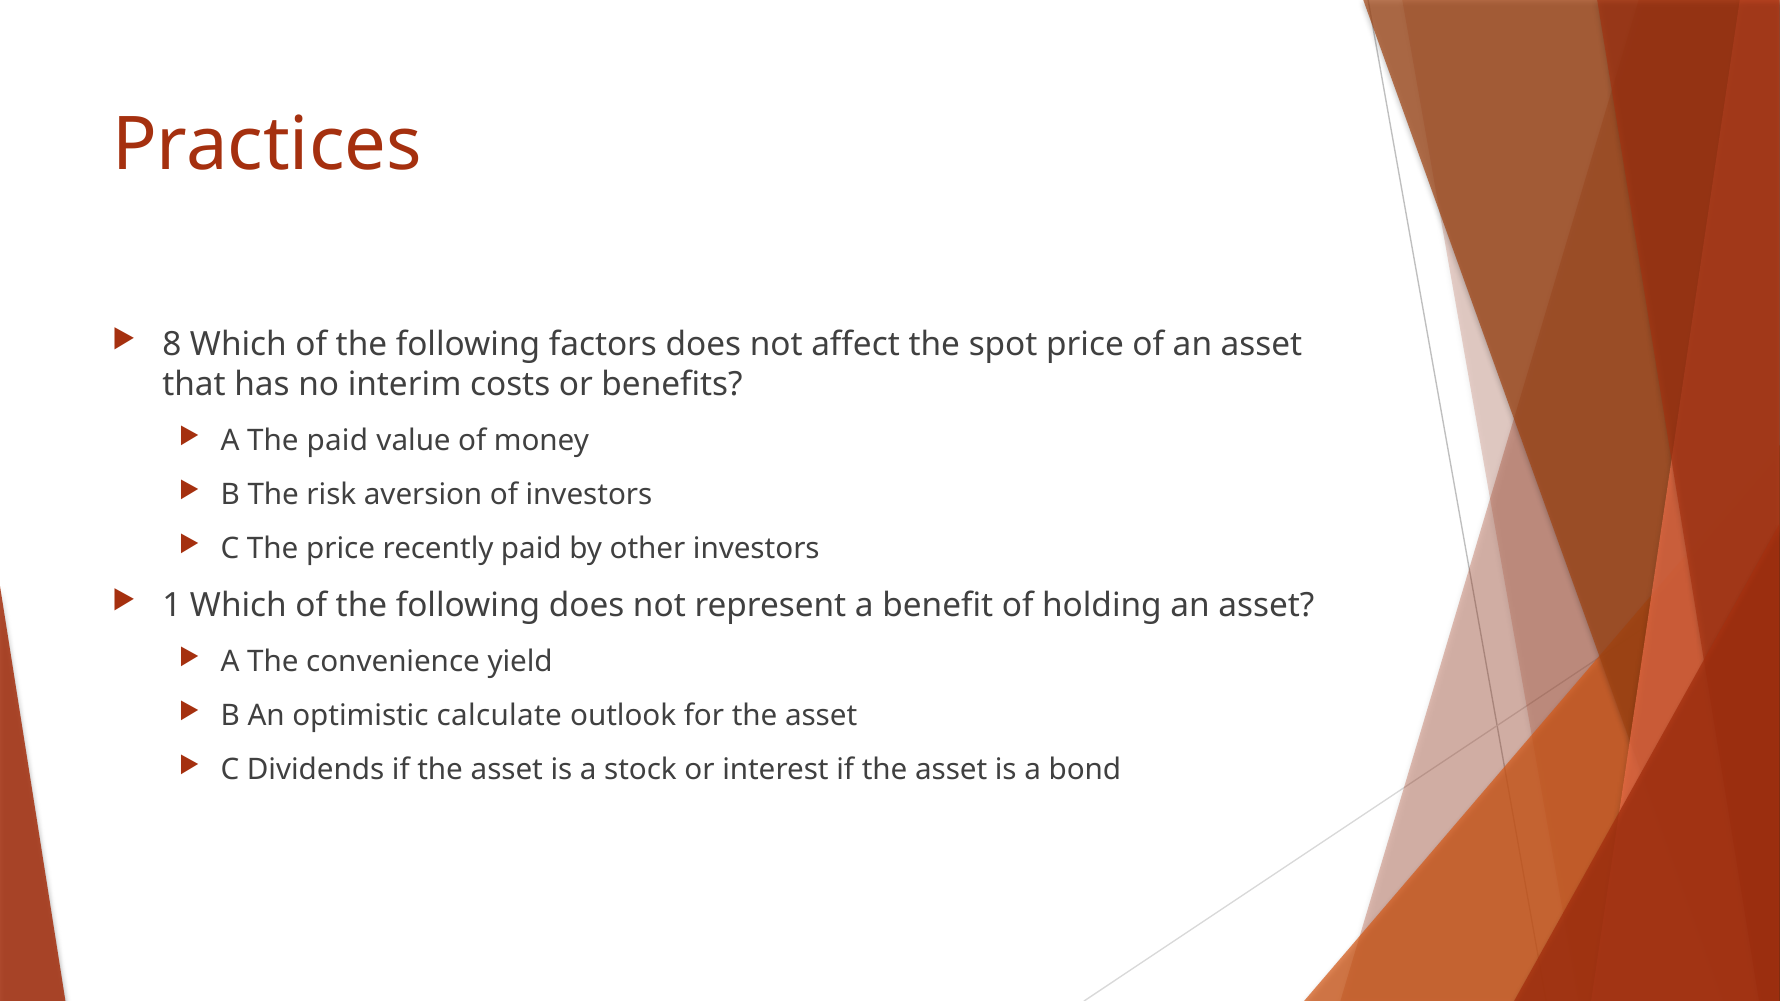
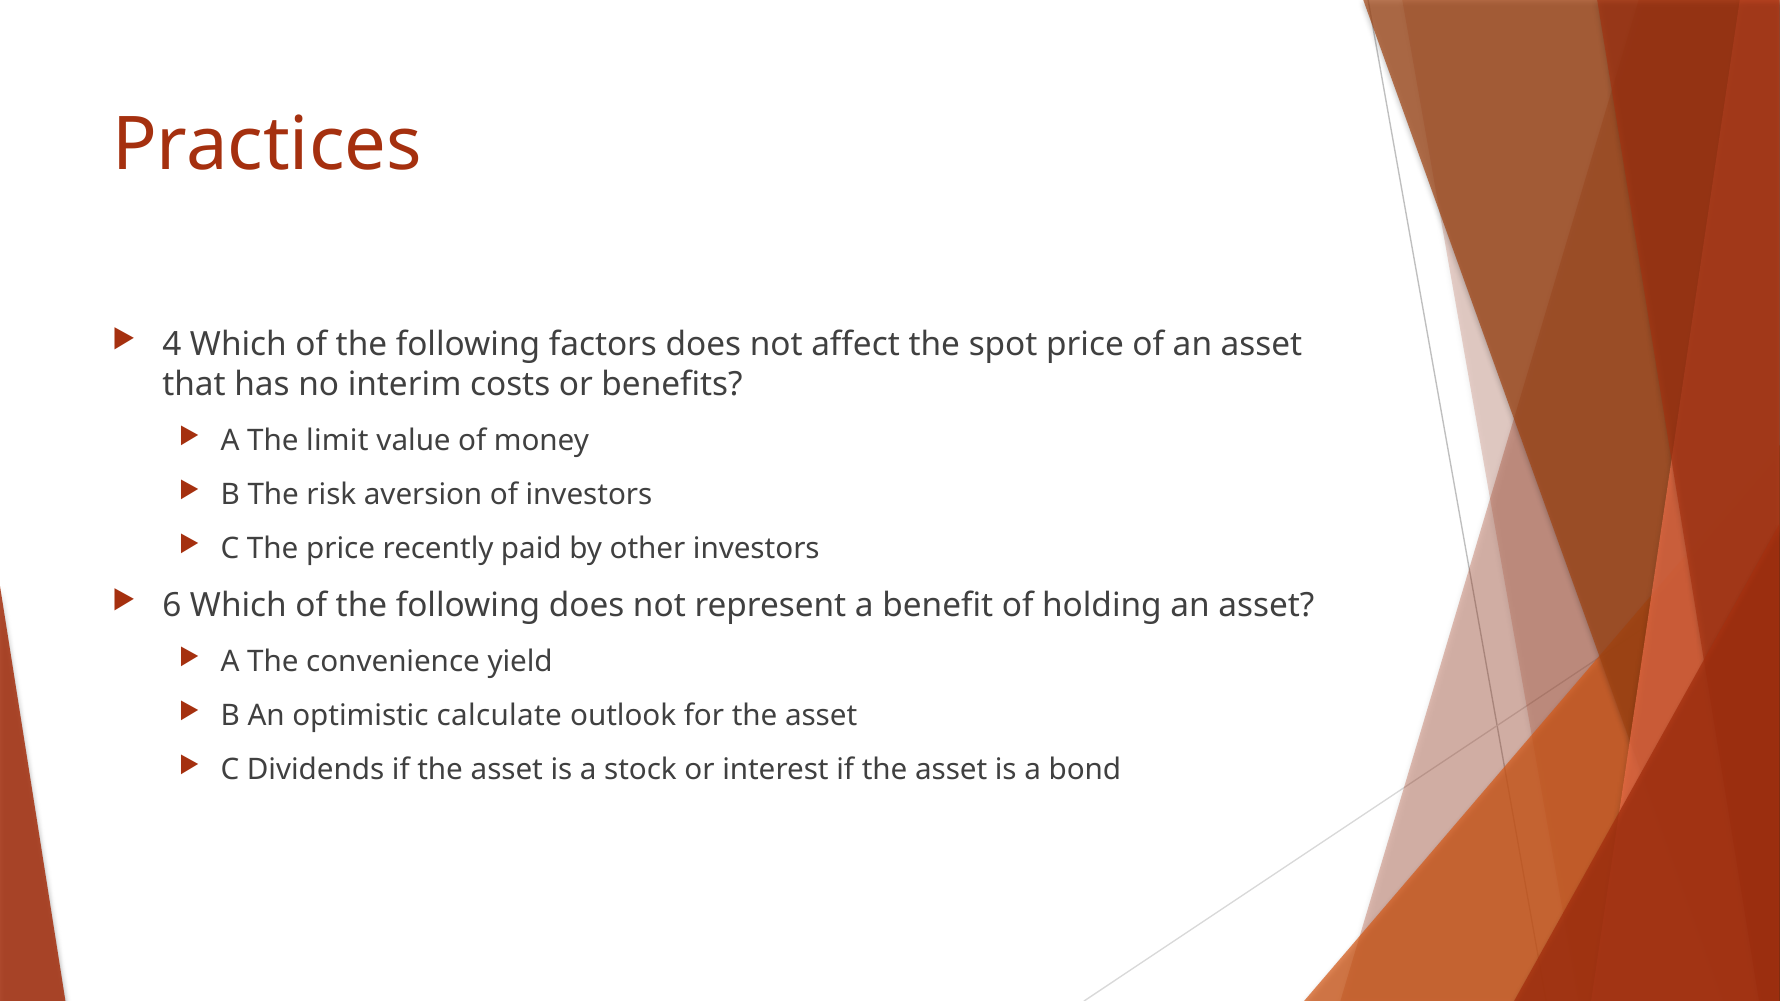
8: 8 -> 4 (172, 344)
The paid: paid -> limit (337, 441)
1: 1 -> 6 (172, 606)
